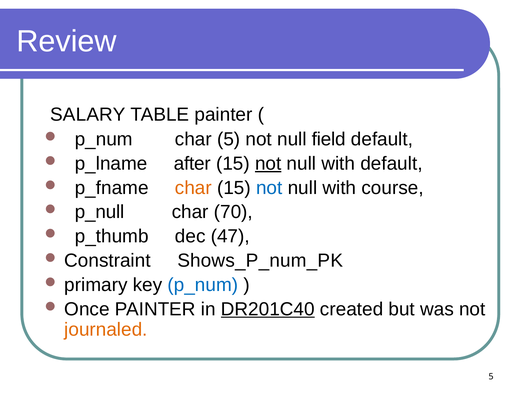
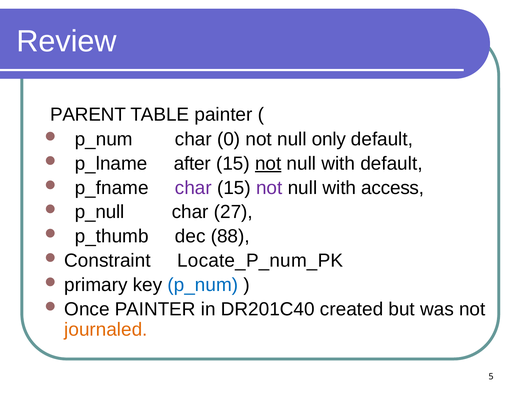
SALARY: SALARY -> PARENT (88, 115)
char 5: 5 -> 0 (229, 139)
field: field -> only (329, 139)
char colour: orange -> purple (193, 188)
not colour: blue -> purple (269, 188)
course: course -> access (393, 188)
70: 70 -> 27 (233, 212)
47: 47 -> 88 (230, 236)
Shows_P_num_PK: Shows_P_num_PK -> Locate_P_num_PK (260, 260)
DR201C40 underline: present -> none (268, 309)
